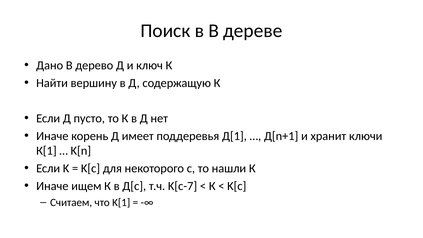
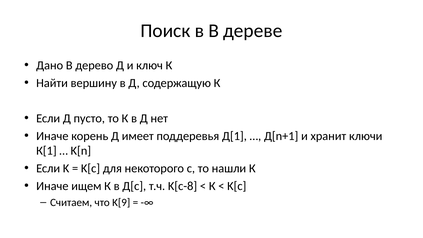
K[c-7: K[c-7 -> K[c-8 (183, 186)
K[1: K[1 -> K[9 (121, 202)
